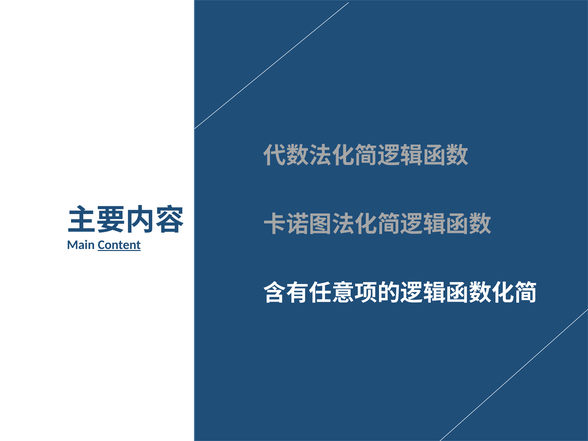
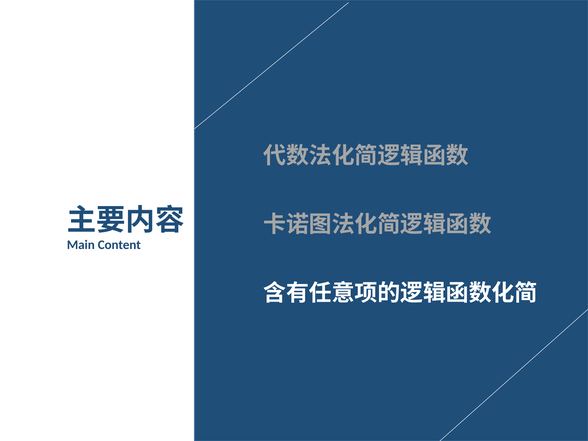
Content underline: present -> none (119, 245)
